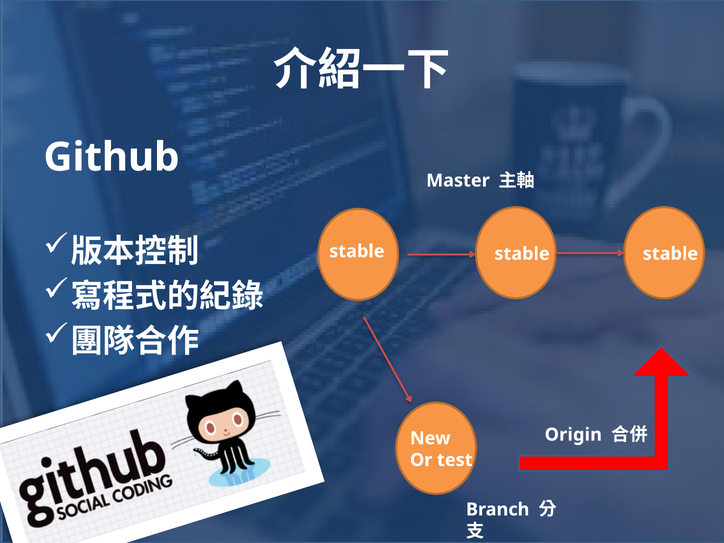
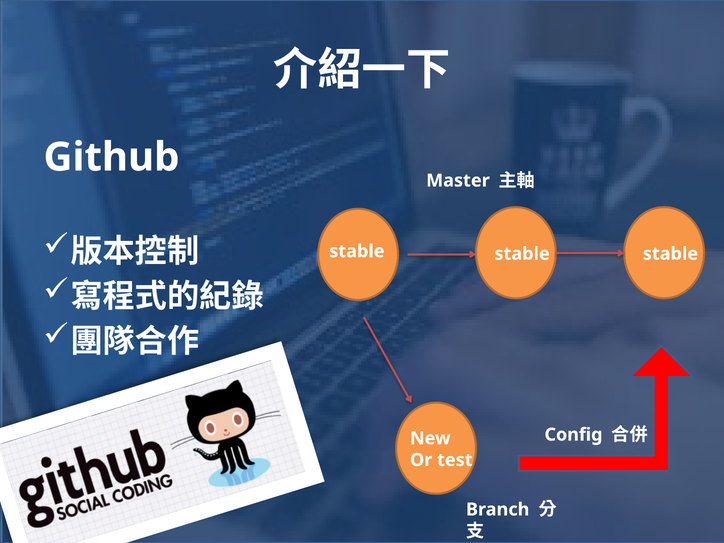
Origin: Origin -> Config (573, 435)
